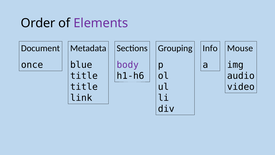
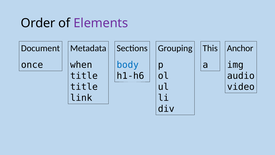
Info: Info -> This (210, 48)
Mouse: Mouse -> Anchor (240, 48)
blue: blue -> when (81, 65)
body colour: purple -> blue (128, 65)
